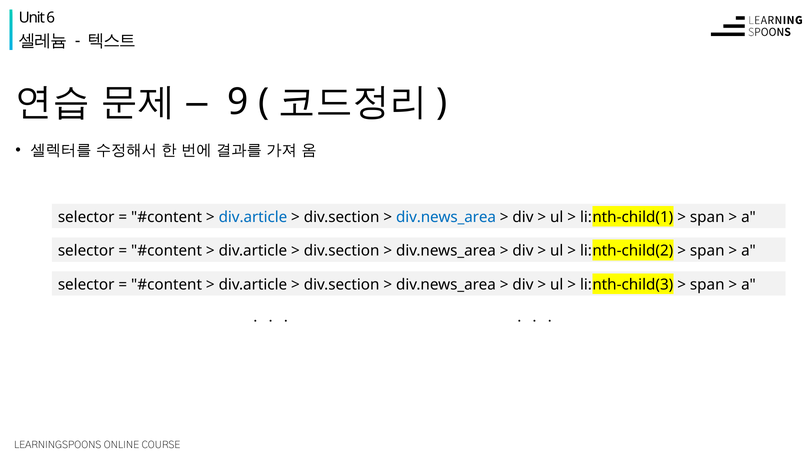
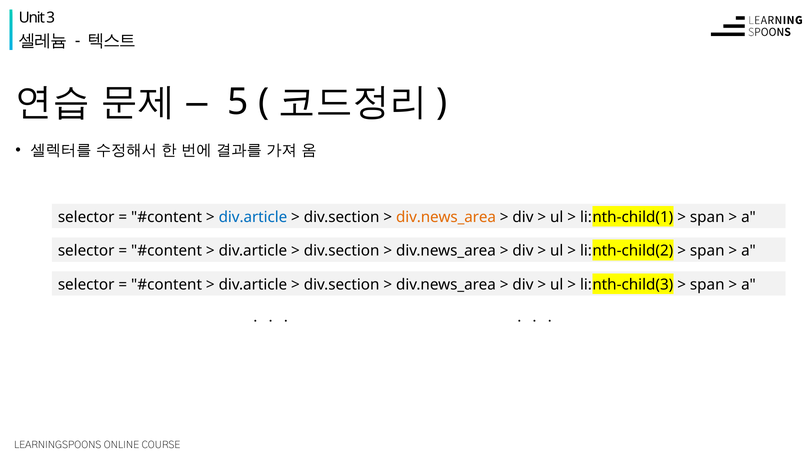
6: 6 -> 3 (51, 18)
9: 9 -> 5 (238, 102)
div.news_area colour: blue -> orange (446, 217)
